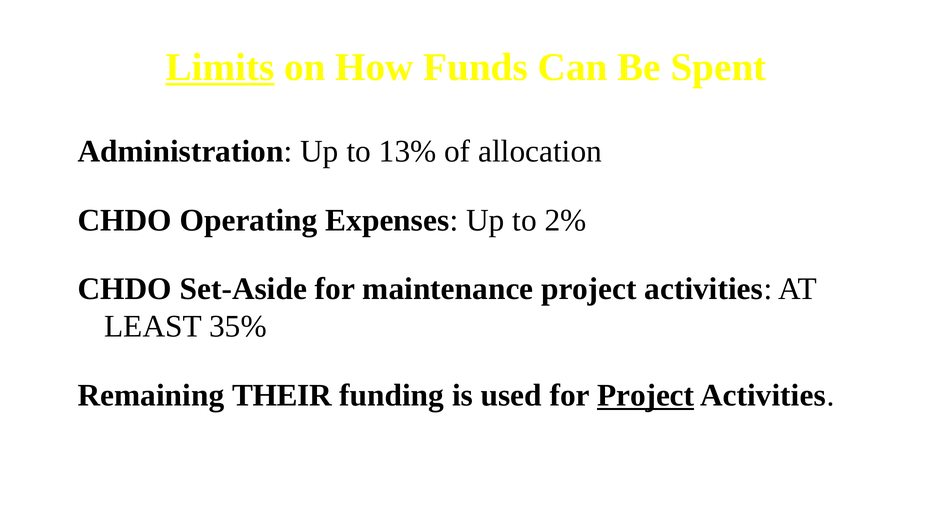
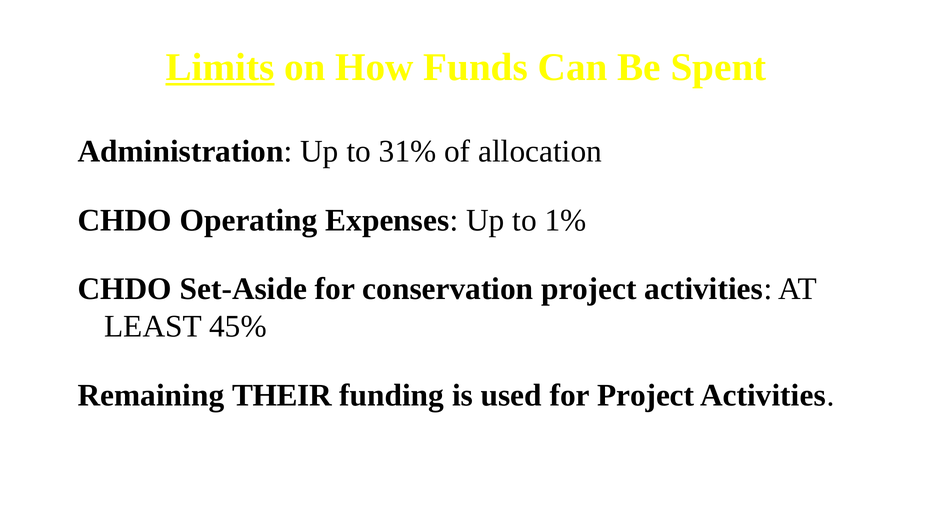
13%: 13% -> 31% (408, 151)
2%: 2% -> 1% (566, 220)
maintenance: maintenance -> conservation (448, 289)
35%: 35% -> 45% (238, 327)
Project underline: present -> none (646, 395)
